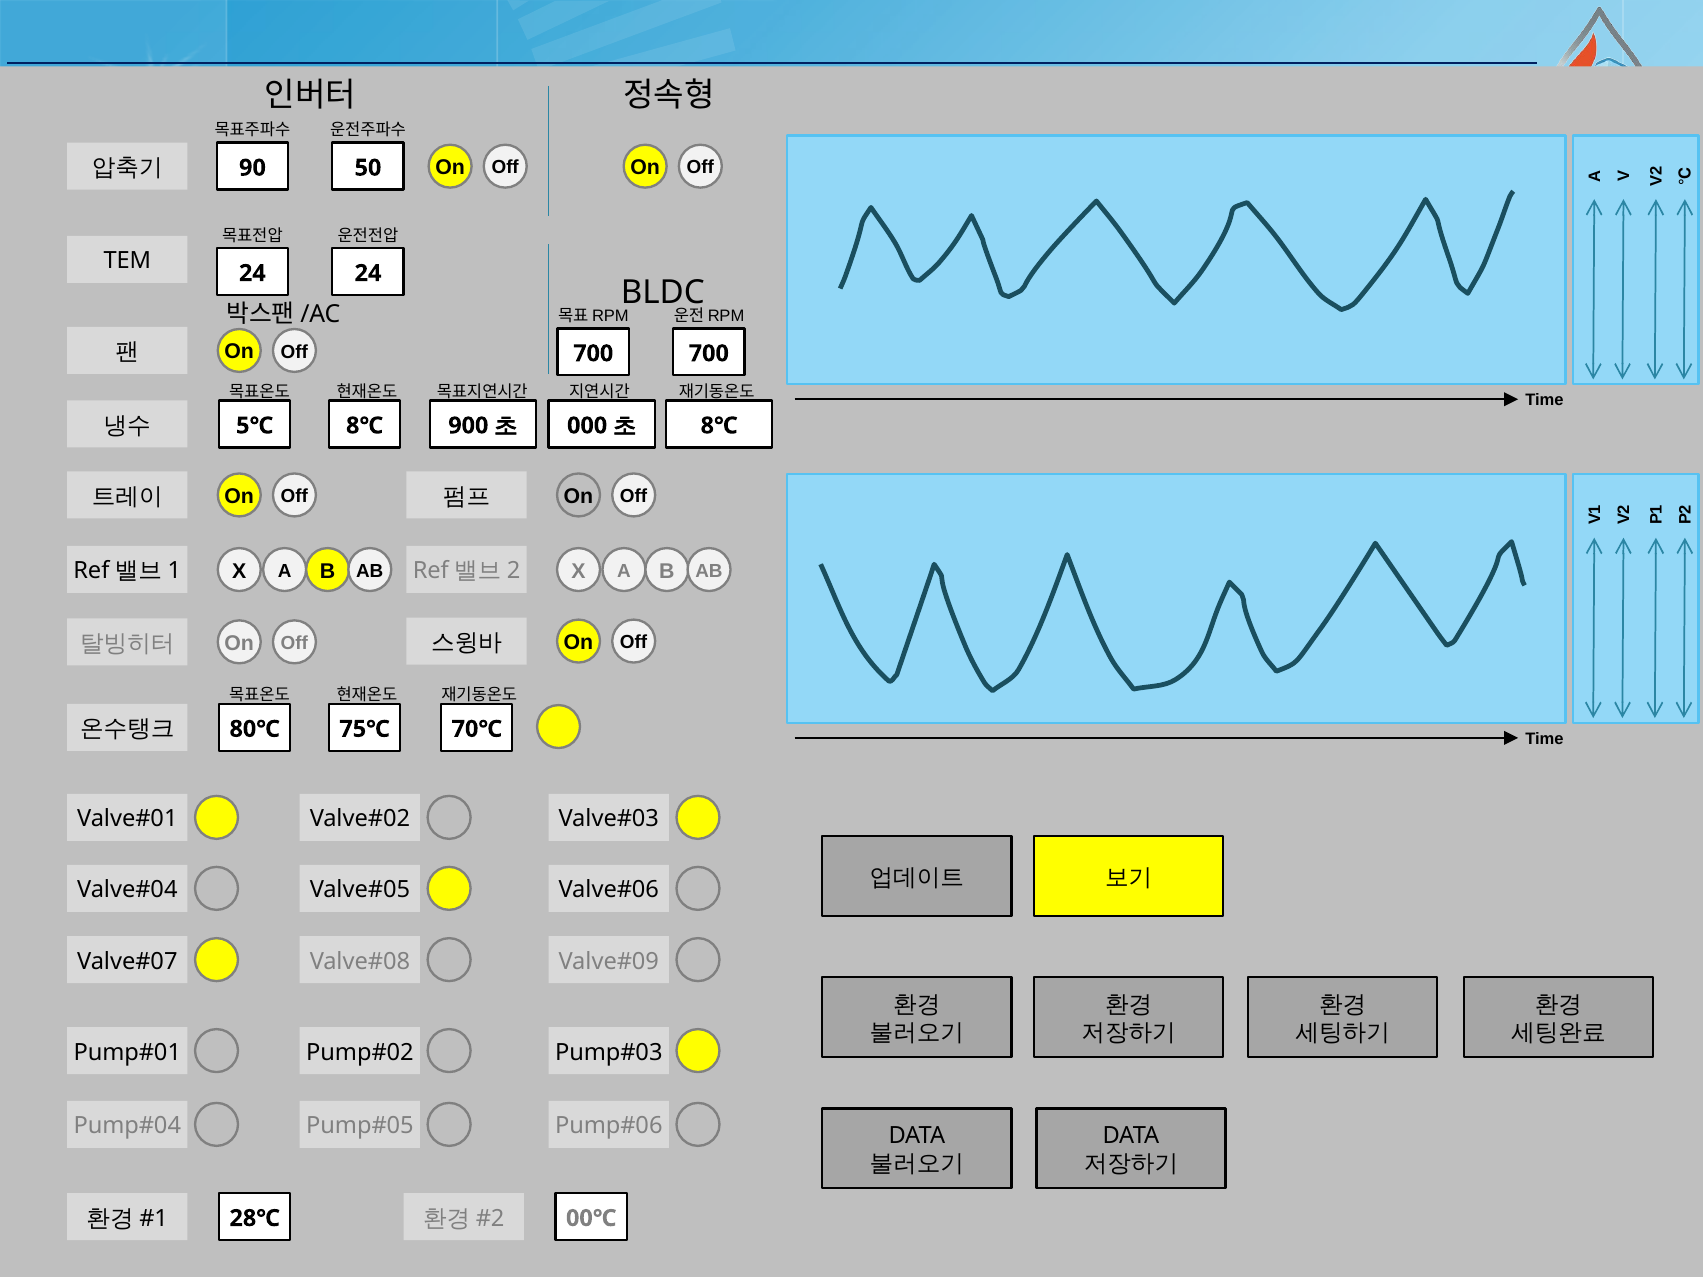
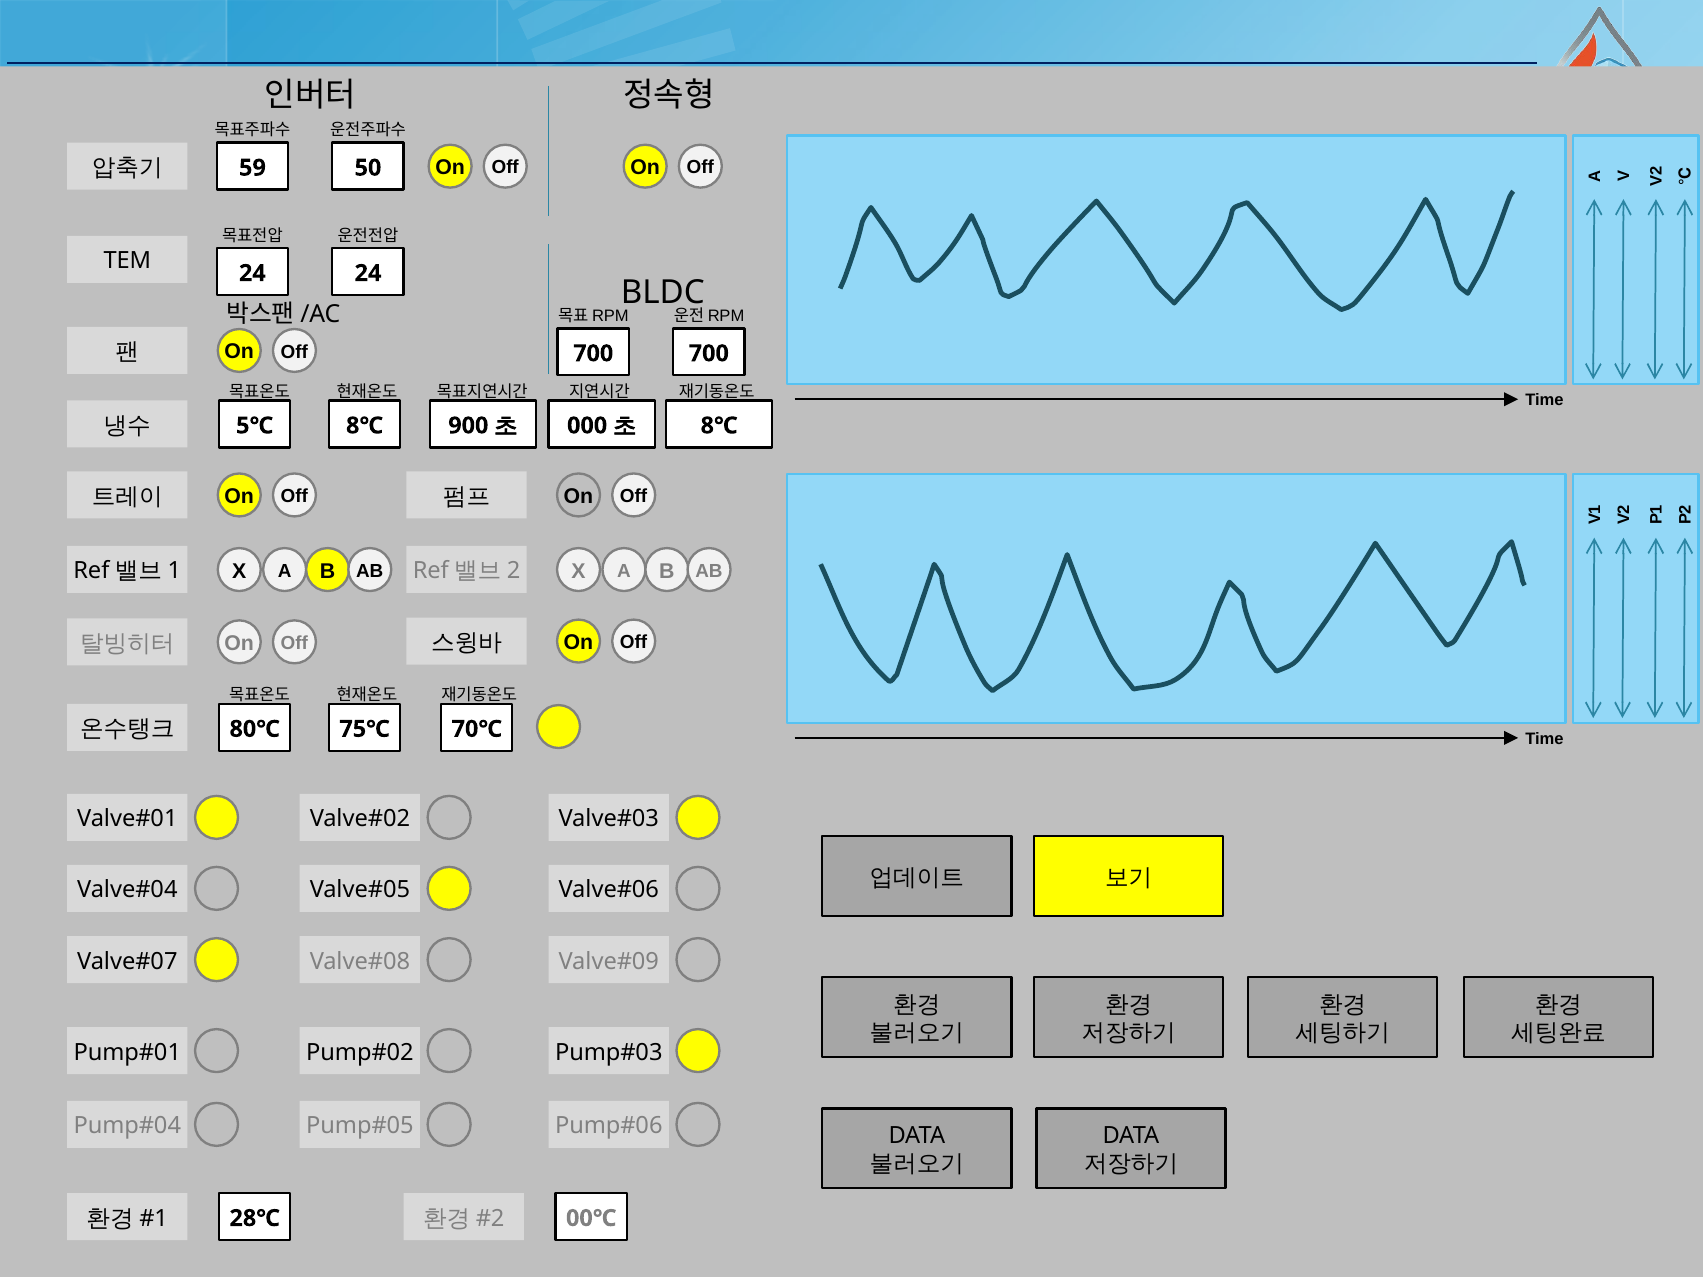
90: 90 -> 59 (252, 168)
